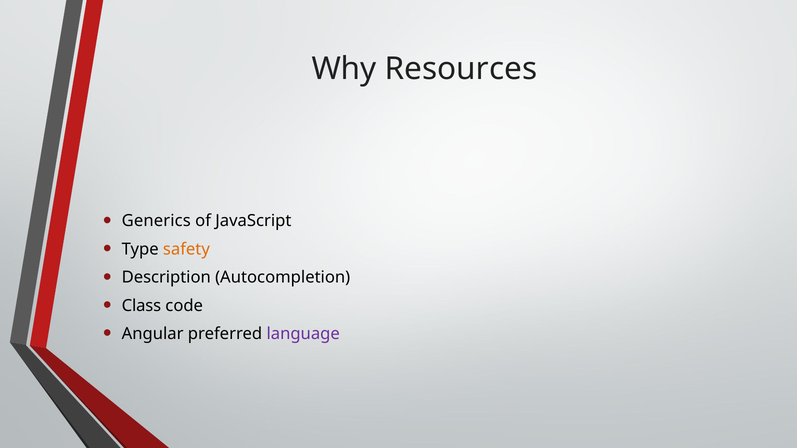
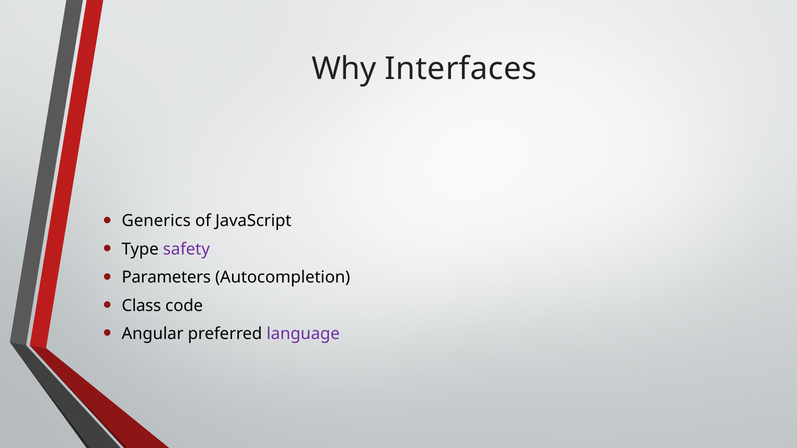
Resources: Resources -> Interfaces (461, 69)
safety colour: orange -> purple (186, 249)
Description: Description -> Parameters (166, 278)
